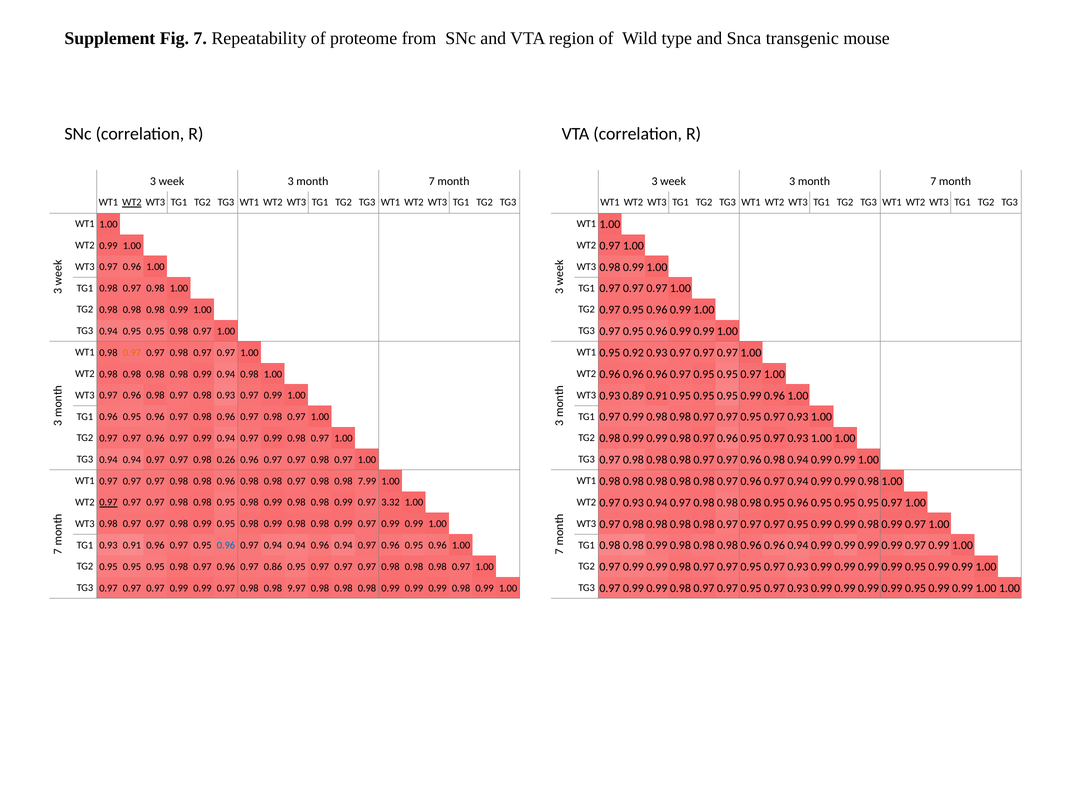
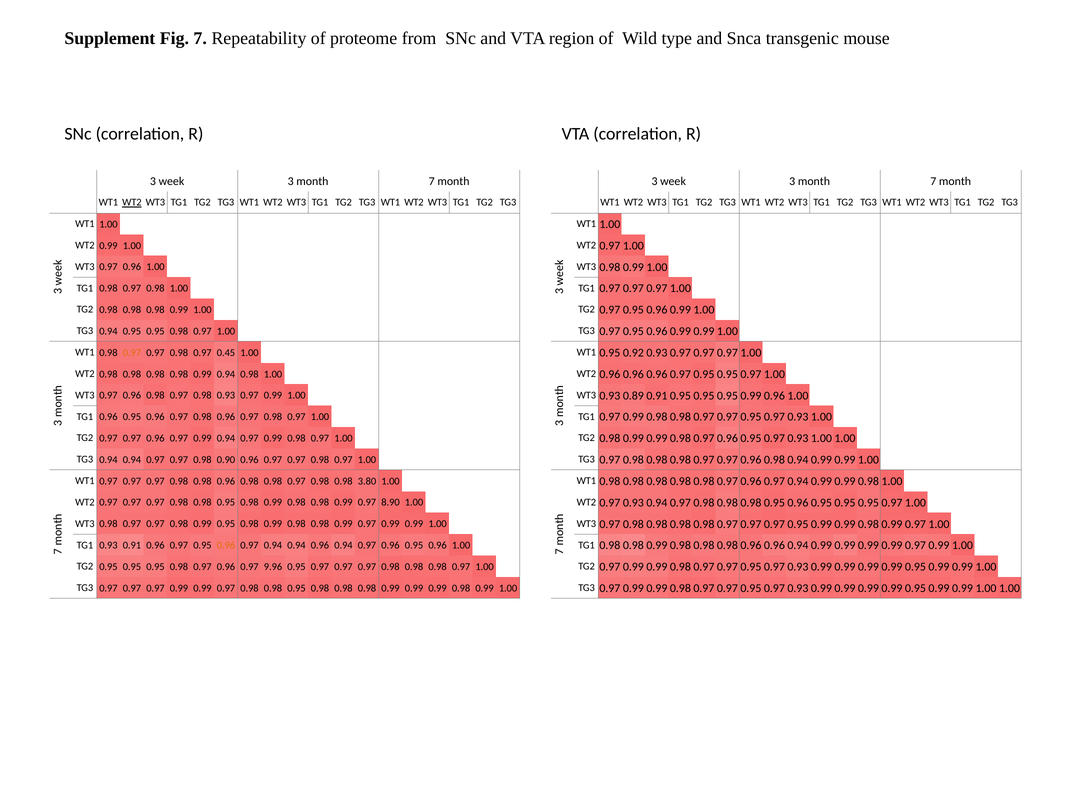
0.97 0.98 0.97 0.97: 0.97 -> 0.45 (226, 352)
0.26: 0.26 -> 0.90 (226, 459)
7.99: 7.99 -> 3.80 (367, 481)
0.97 underline: present -> none (108, 502)
3.32: 3.32 -> 8.90 (391, 502)
0.96 colour: blue -> orange (226, 545)
0.86: 0.86 -> 9.96 (273, 566)
9.97: 9.97 -> 0.95 (296, 588)
